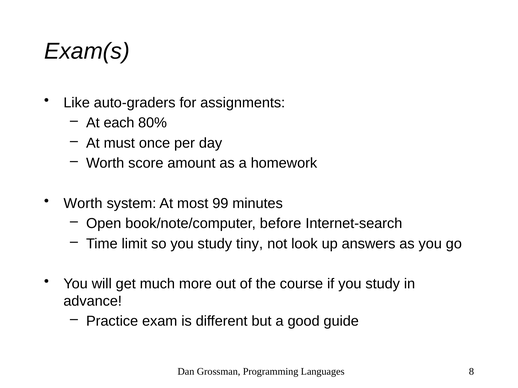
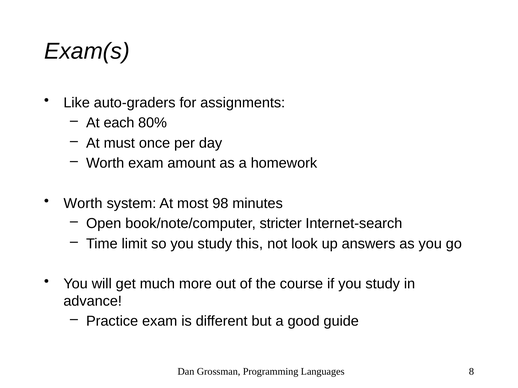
Worth score: score -> exam (146, 163)
99: 99 -> 98 (220, 204)
before: before -> stricter (281, 224)
tiny: tiny -> this (250, 244)
